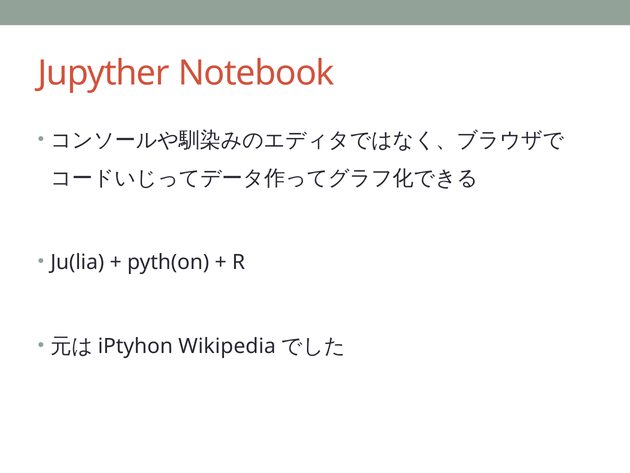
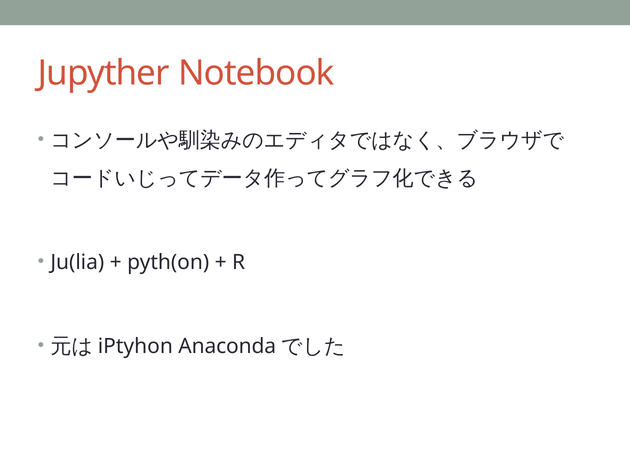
Wikipedia: Wikipedia -> Anaconda (227, 346)
